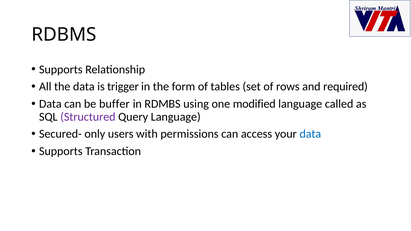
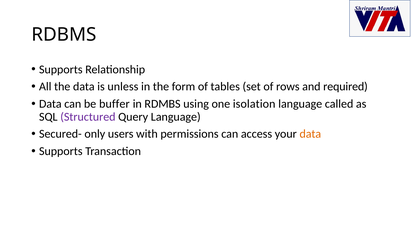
trigger: trigger -> unless (123, 87)
modified: modified -> isolation (254, 104)
data colour: blue -> orange (310, 134)
